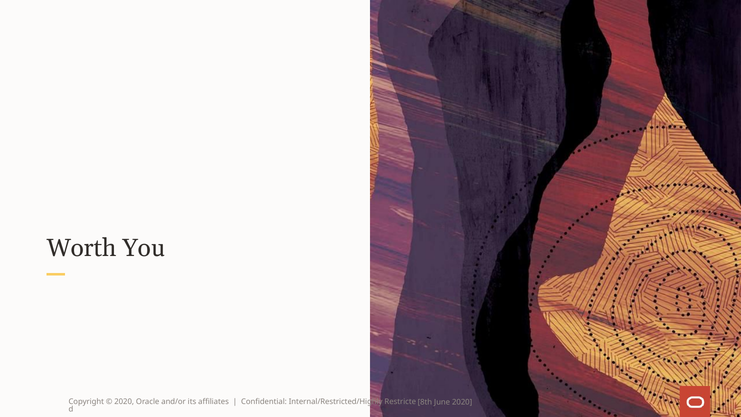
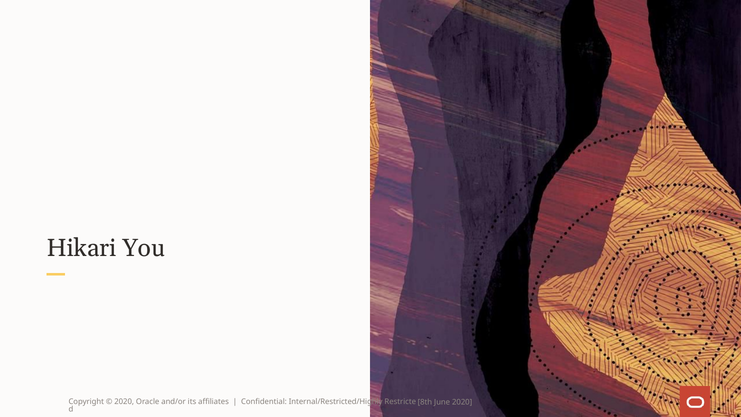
Worth: Worth -> Hikari (82, 248)
